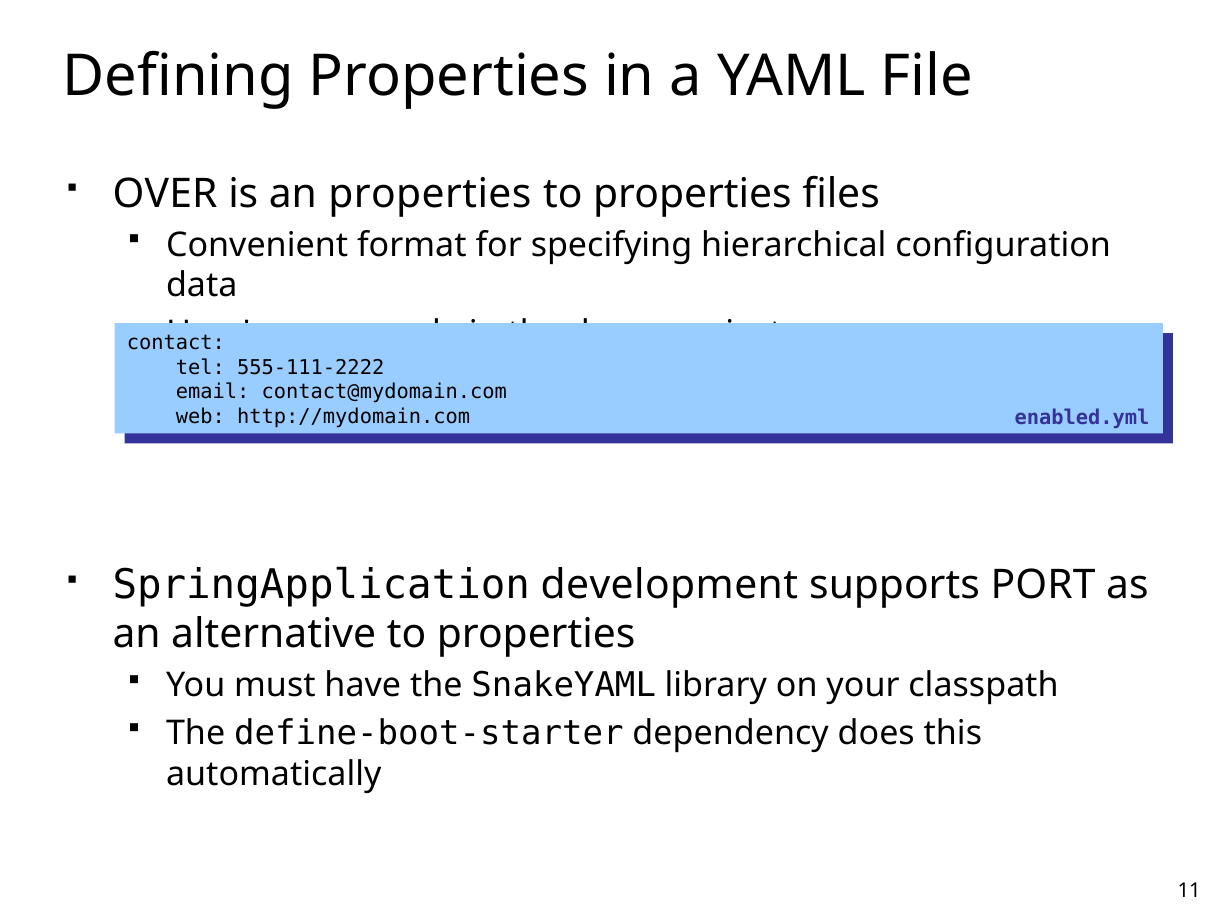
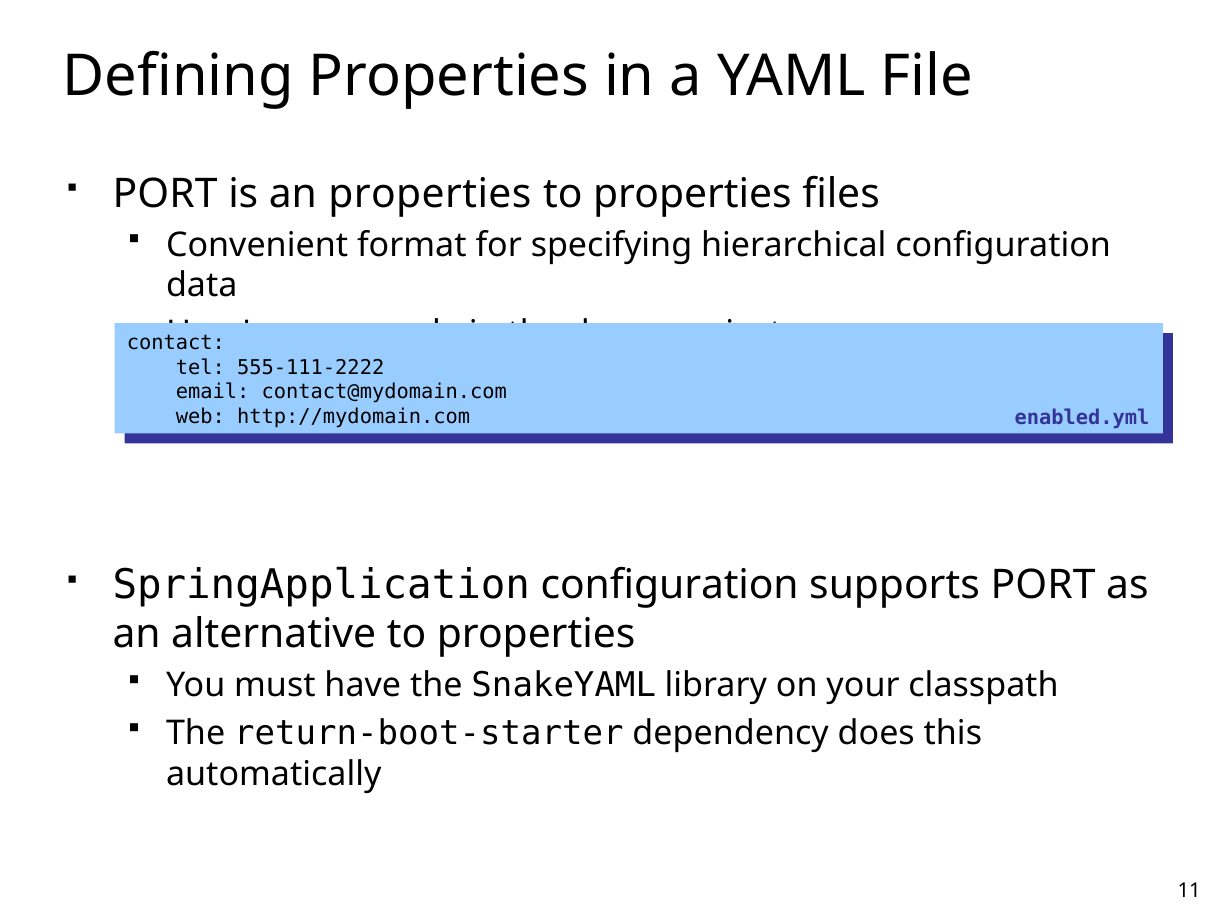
OVER: OVER -> PORT (165, 194)
SpringApplication development: development -> configuration (670, 585)
define-boot-starter: define-boot-starter -> return-boot-starter (429, 733)
